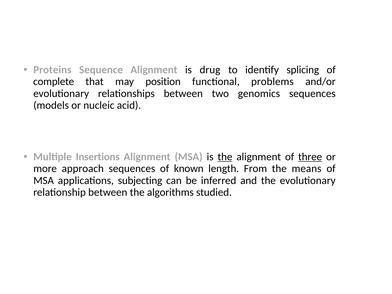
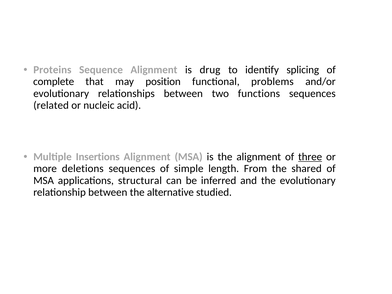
genomics: genomics -> functions (259, 93)
models: models -> related (51, 105)
the underline: present -> none (225, 157)
approach: approach -> deletions (83, 169)
known: known -> simple (189, 169)
means: means -> shared (307, 169)
subjecting: subjecting -> structural (140, 180)
algorithms: algorithms -> alternative (170, 192)
